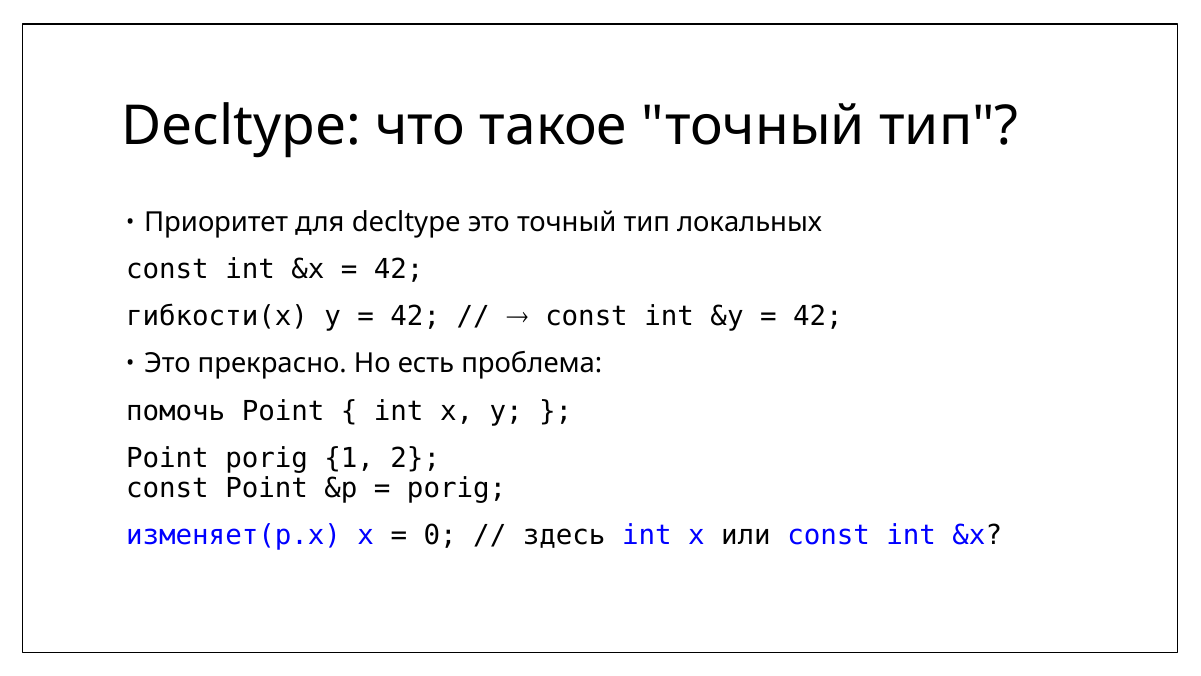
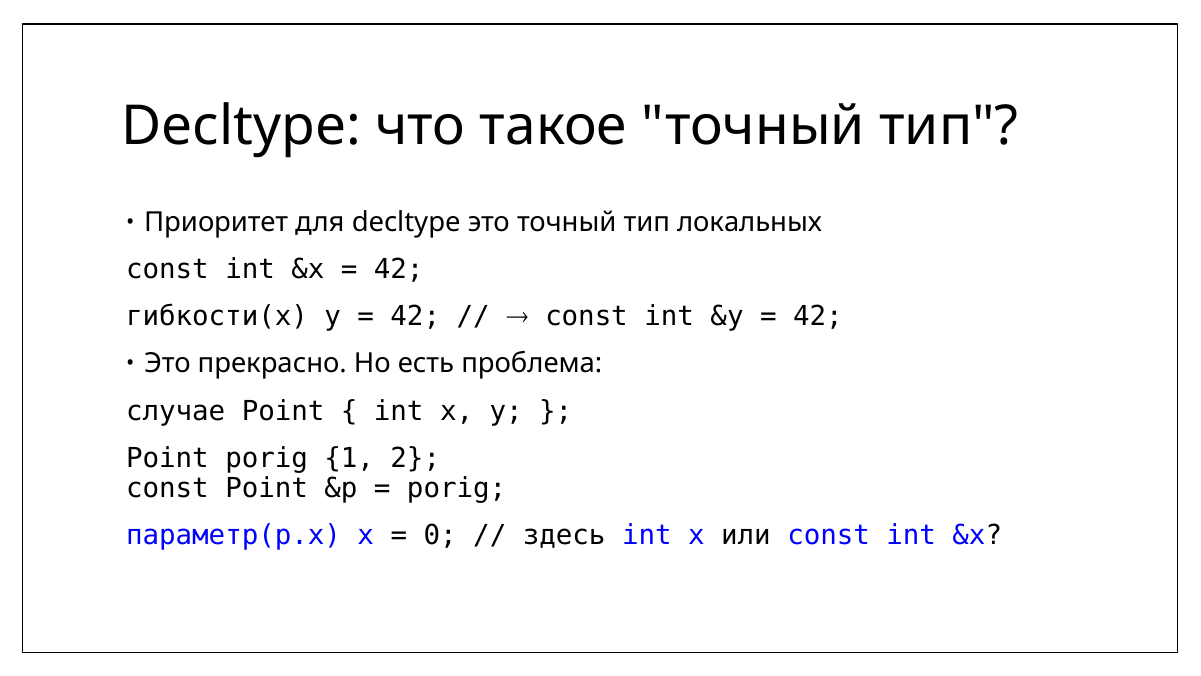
помочь: помочь -> случае (176, 411)
изменяет(p.x: изменяет(p.x -> параметр(p.x (234, 535)
